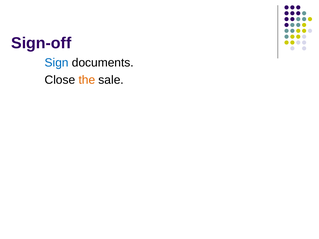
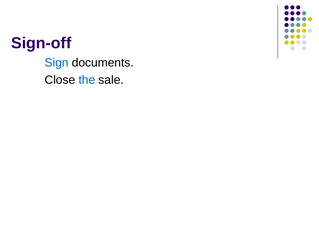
the colour: orange -> blue (87, 80)
